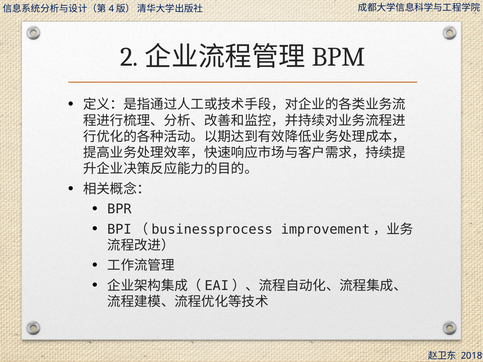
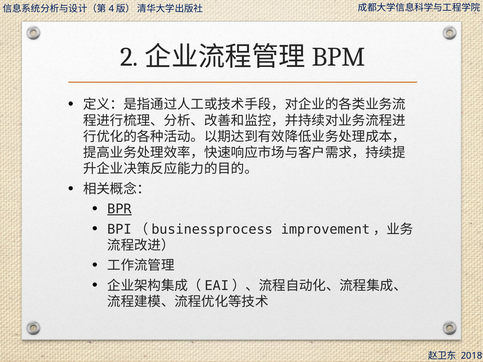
BPR underline: none -> present (119, 209)
